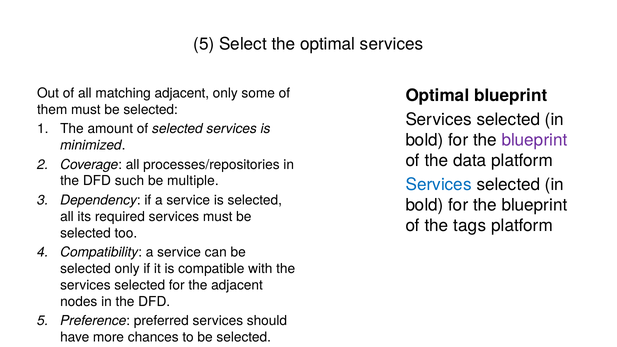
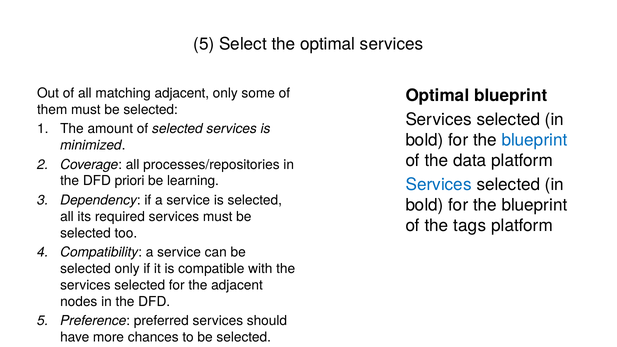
blueprint colour: purple -> blue (534, 140)
such: such -> priori (130, 181)
multiple: multiple -> learning (193, 181)
